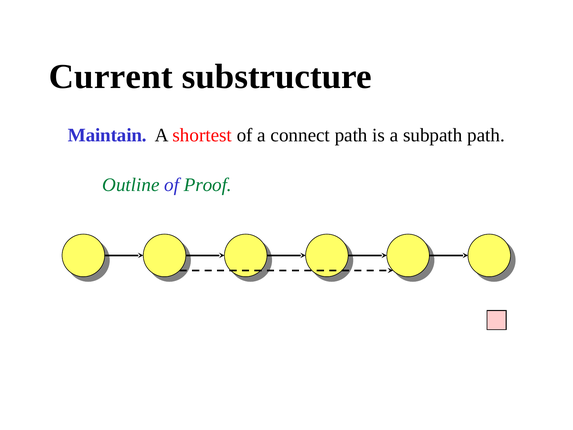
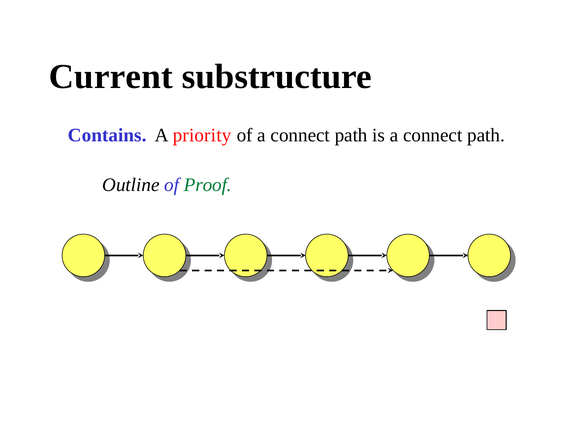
Maintain: Maintain -> Contains (107, 135)
shortest: shortest -> priority (202, 135)
is a subpath: subpath -> connect (433, 135)
Outline colour: green -> black (131, 185)
